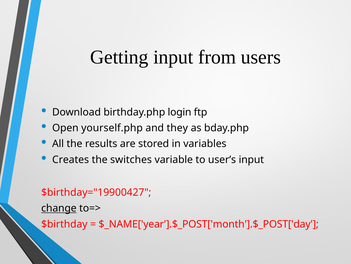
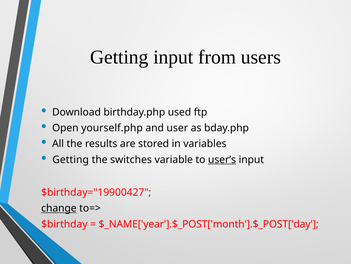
login: login -> used (179, 112)
they: they -> user (177, 128)
Creates: Creates -> Getting (71, 159)
user’s underline: none -> present (222, 159)
